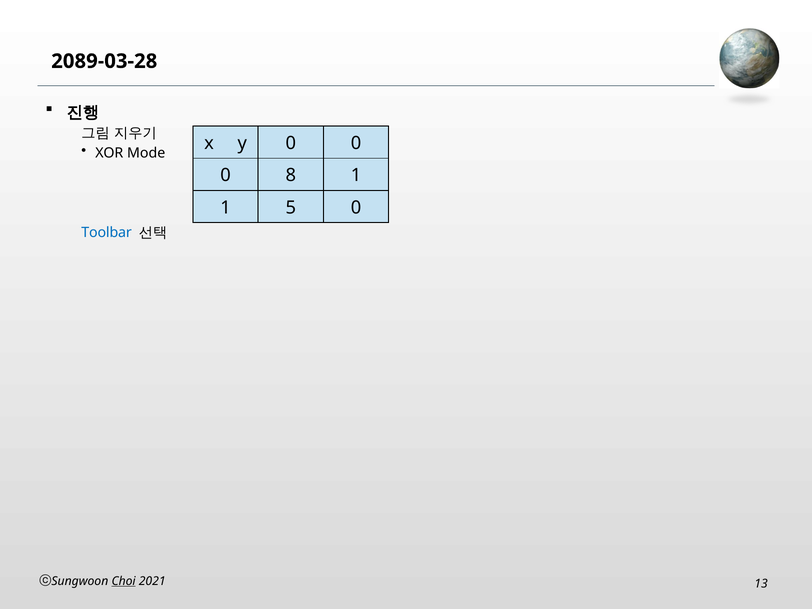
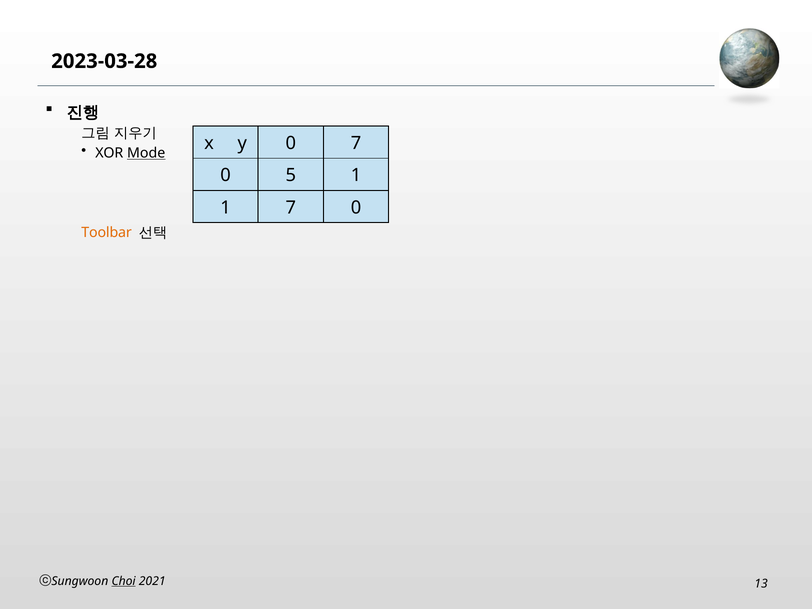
2089-03-28: 2089-03-28 -> 2023-03-28 (104, 61)
y 0 0: 0 -> 7 (356, 143)
Mode underline: none -> present (146, 153)
8: 8 -> 5 (291, 175)
1 5: 5 -> 7 (291, 208)
Toolbar colour: blue -> orange (107, 233)
